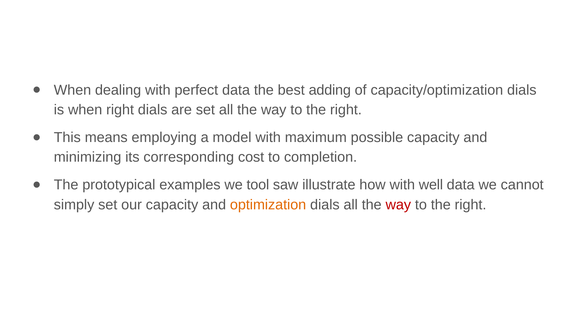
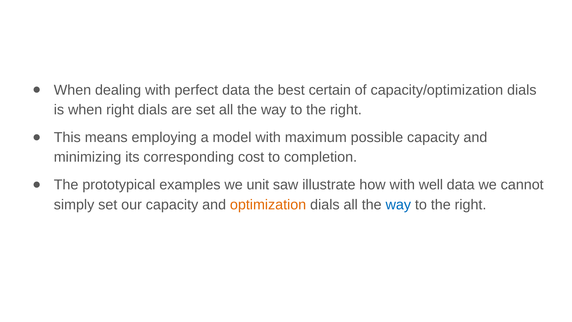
adding: adding -> certain (330, 90)
tool: tool -> unit (258, 185)
way colour: red -> blue (398, 204)
